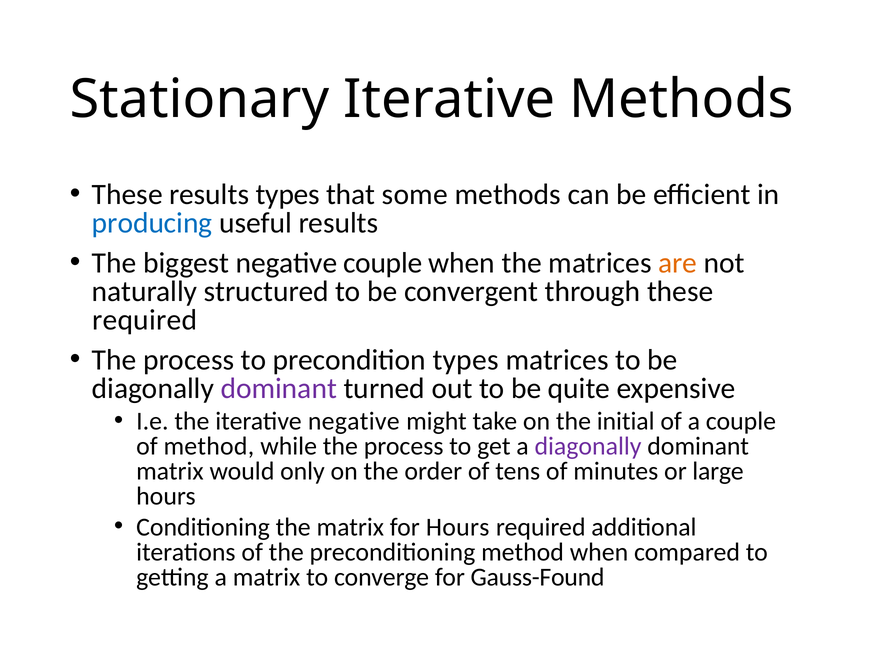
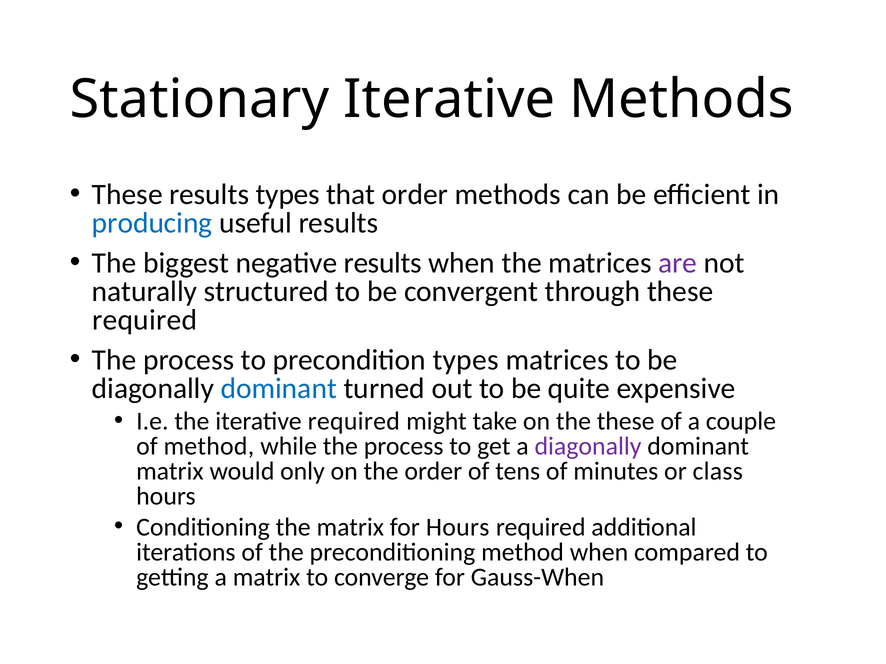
that some: some -> order (415, 195)
negative couple: couple -> results (383, 263)
are colour: orange -> purple (678, 263)
dominant colour: purple -> blue (279, 389)
iterative negative: negative -> required (354, 421)
the initial: initial -> these (626, 421)
large: large -> class (718, 472)
Gauss-Found: Gauss-Found -> Gauss-When (537, 578)
